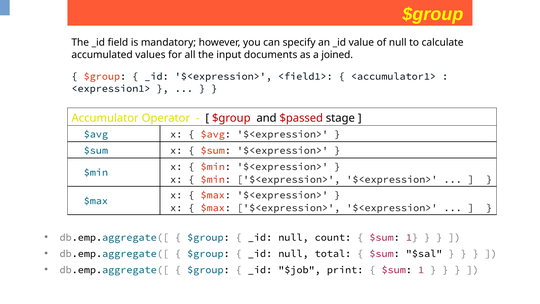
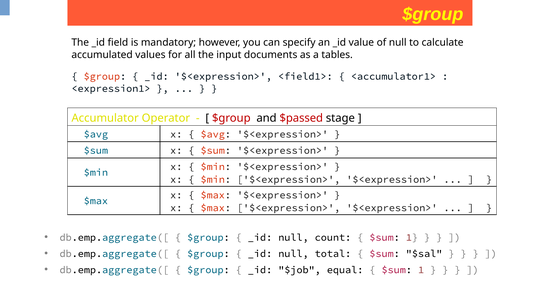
joined: joined -> tables (337, 55)
print: print -> equal (345, 270)
